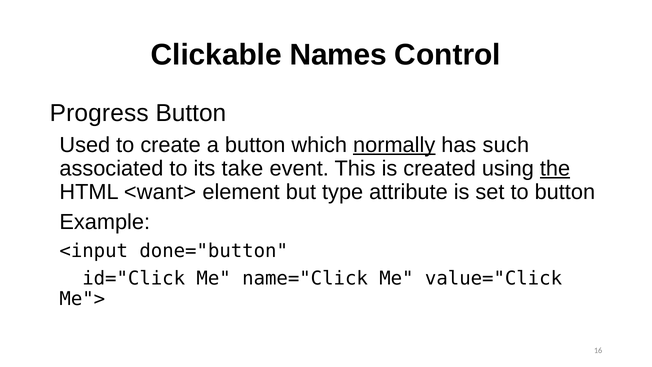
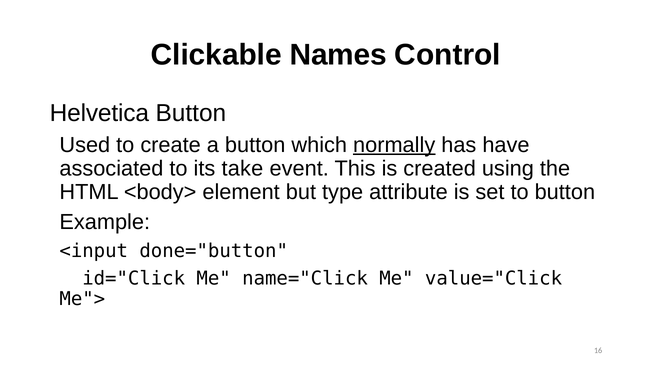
Progress: Progress -> Helvetica (99, 113)
such: such -> have (506, 145)
the underline: present -> none (555, 168)
<want>: <want> -> <body> (160, 192)
